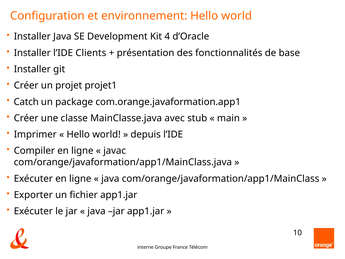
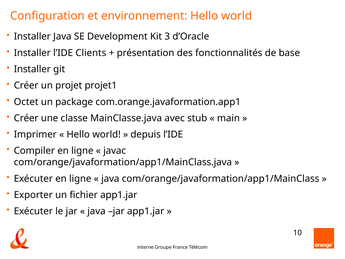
4: 4 -> 3 (167, 37)
Catch: Catch -> Octet (26, 102)
